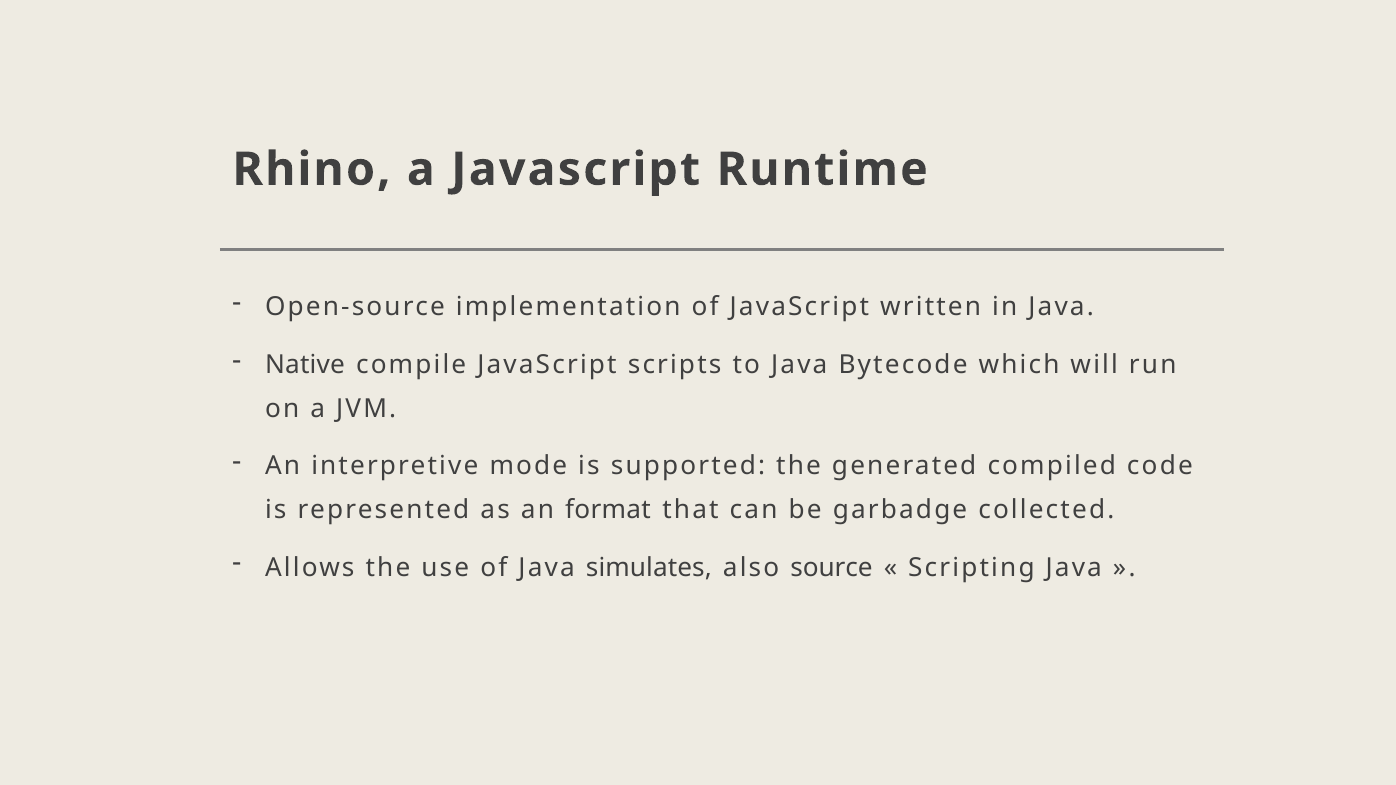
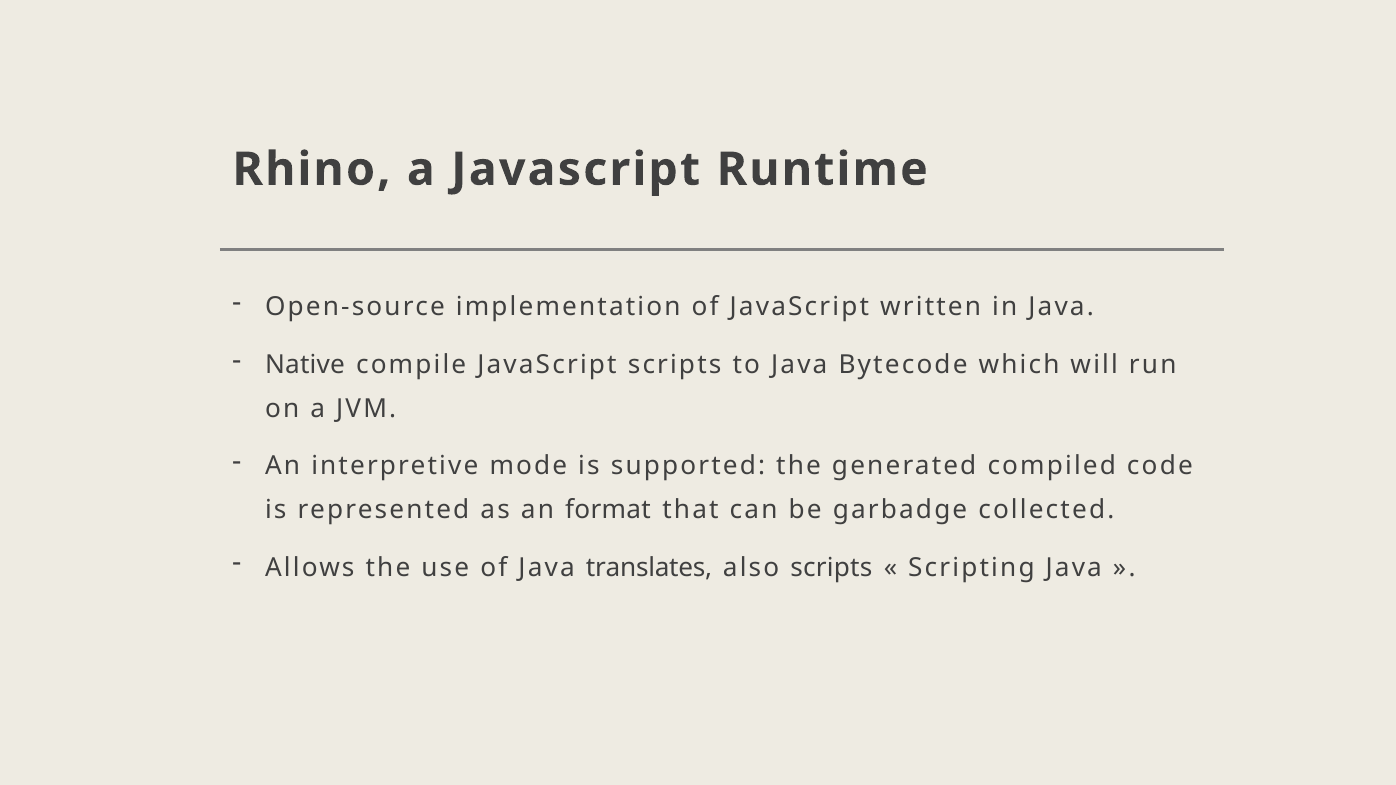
simulates: simulates -> translates (649, 568)
also source: source -> scripts (831, 568)
